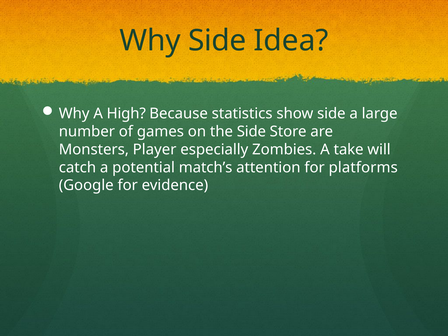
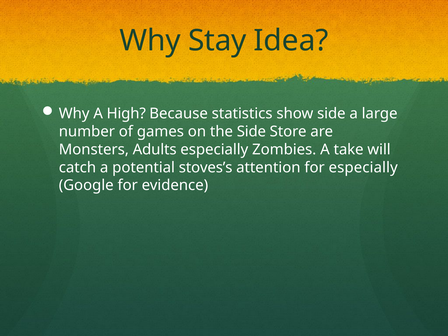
Why Side: Side -> Stay (217, 41)
Player: Player -> Adults (155, 150)
match’s: match’s -> stoves’s (206, 167)
for platforms: platforms -> especially (363, 167)
